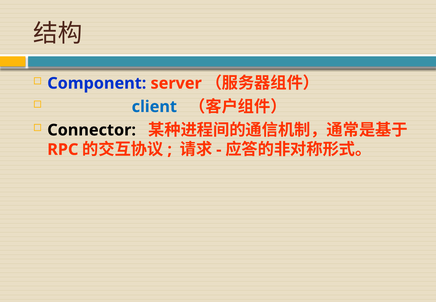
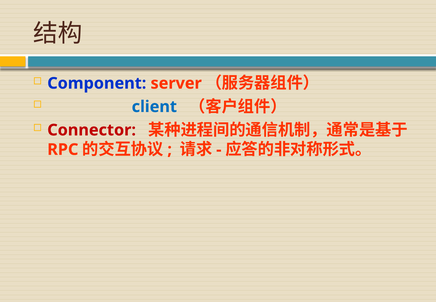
Connector colour: black -> red (92, 130)
